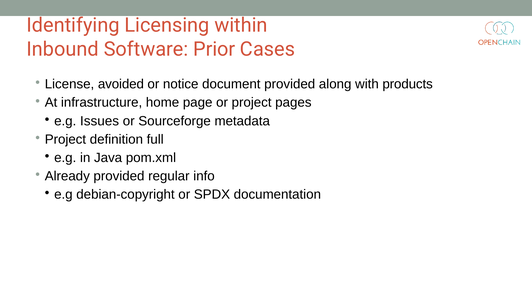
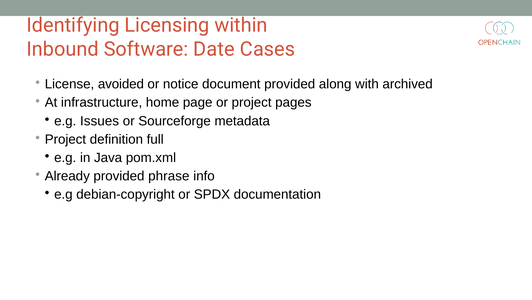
Prior: Prior -> Date (214, 49)
products: products -> archived (408, 84)
regular: regular -> phrase (169, 176)
